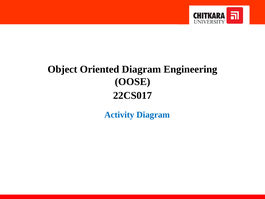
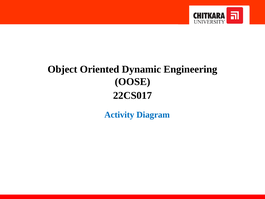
Oriented Diagram: Diagram -> Dynamic (141, 69)
